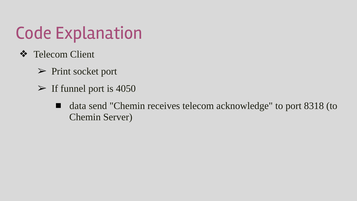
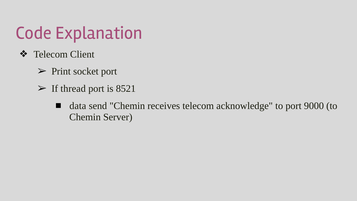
funnel: funnel -> thread (73, 89)
4050: 4050 -> 8521 (126, 89)
8318: 8318 -> 9000 (314, 106)
